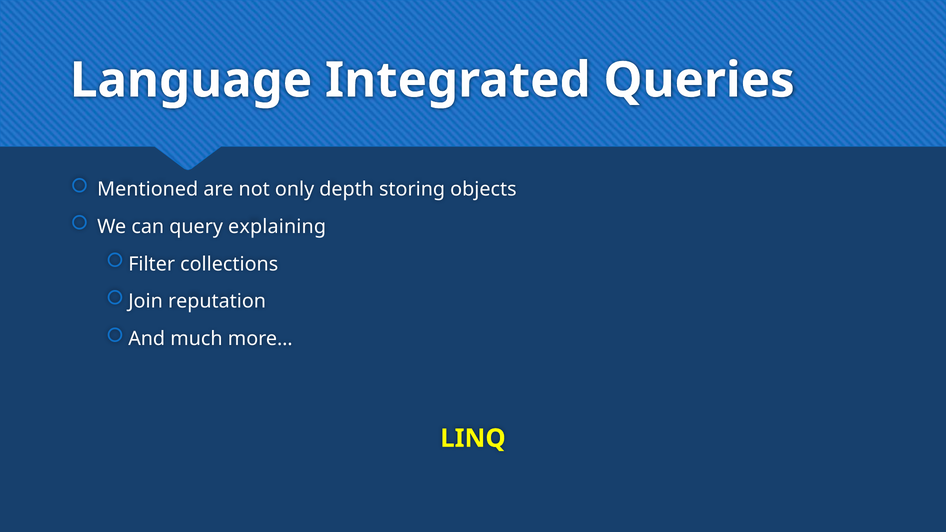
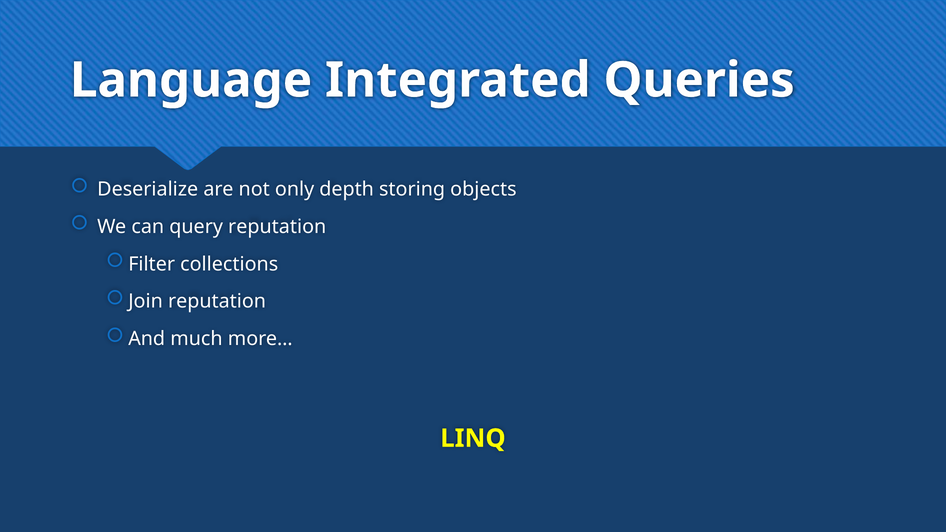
Mentioned: Mentioned -> Deserialize (148, 189)
query explaining: explaining -> reputation (277, 227)
